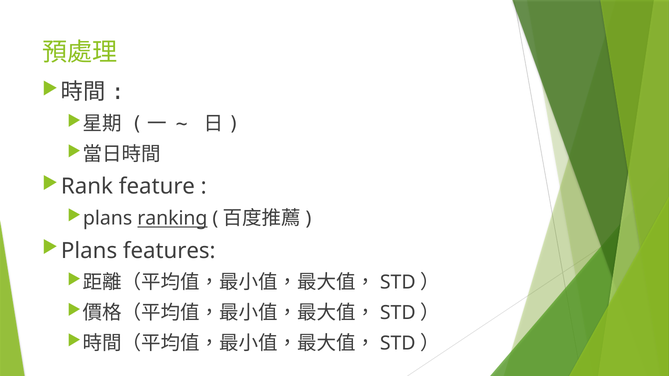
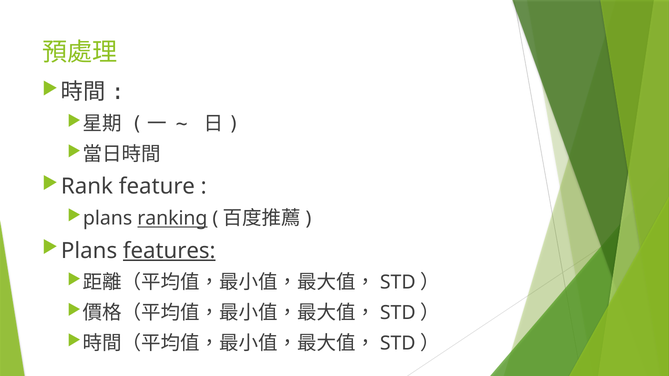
features underline: none -> present (169, 251)
